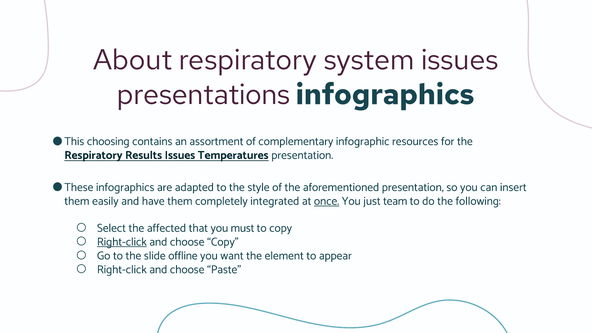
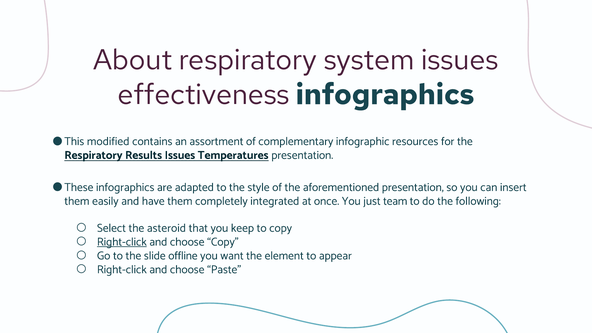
presentations: presentations -> effectiveness (204, 95)
choosing: choosing -> modified (108, 141)
once underline: present -> none (327, 201)
affected: affected -> asteroid (166, 228)
must: must -> keep (242, 228)
